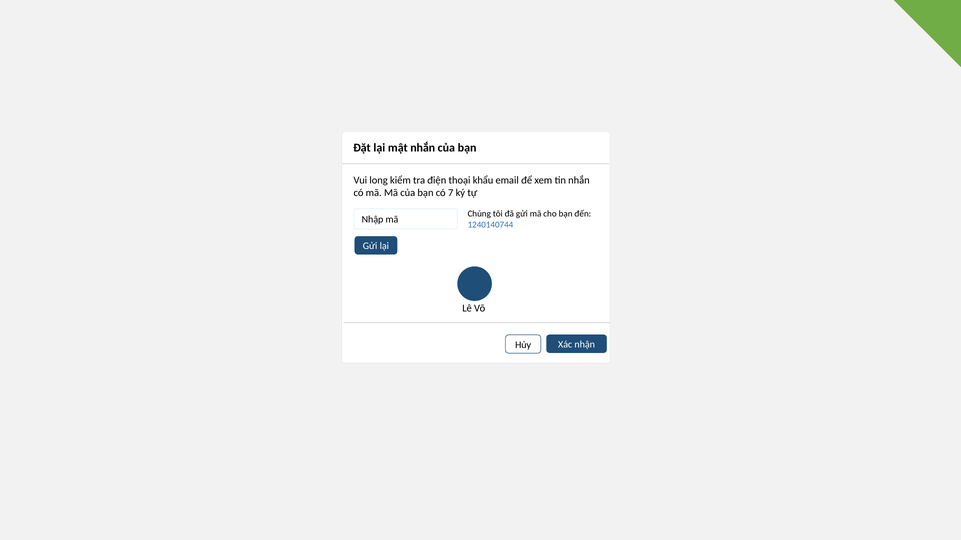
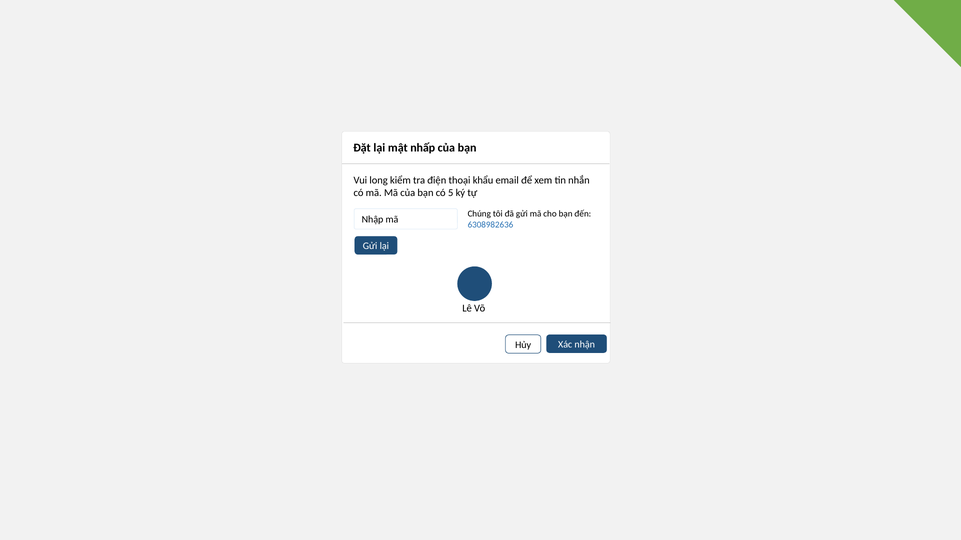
mật nhắn: nhắn -> nhấp (423, 148)
7: 7 -> 5 (451, 193)
1240140744: 1240140744 -> 6308982636 (490, 225)
